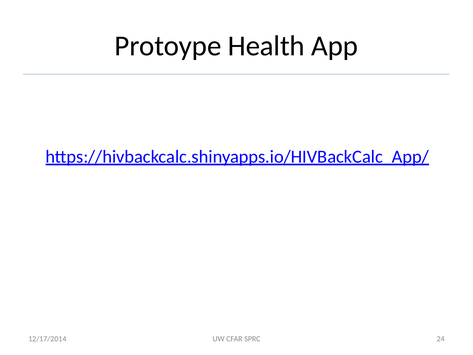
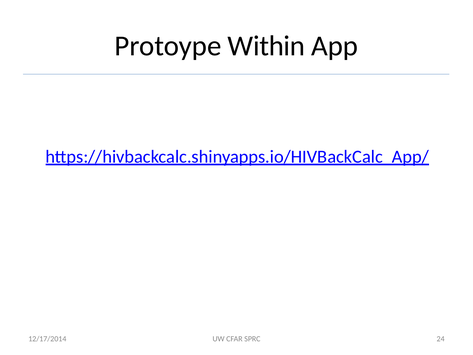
Health: Health -> Within (266, 46)
